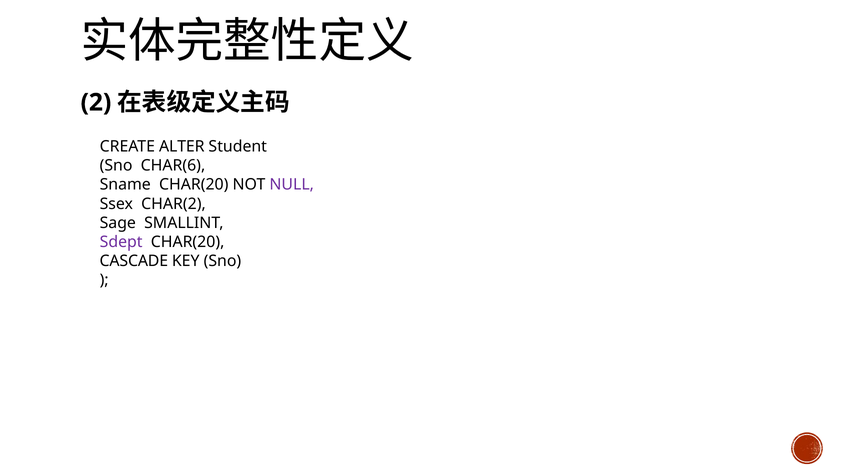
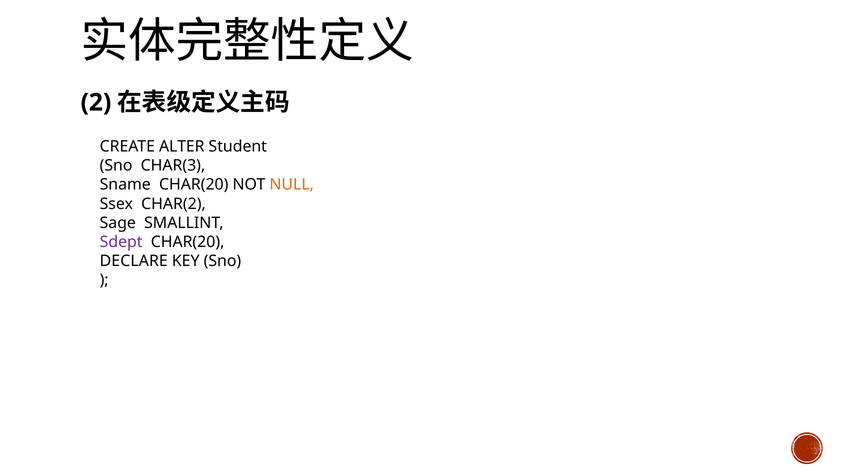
CHAR(6: CHAR(6 -> CHAR(3 (173, 166)
NULL colour: purple -> orange (292, 185)
CASCADE: CASCADE -> DECLARE (134, 261)
